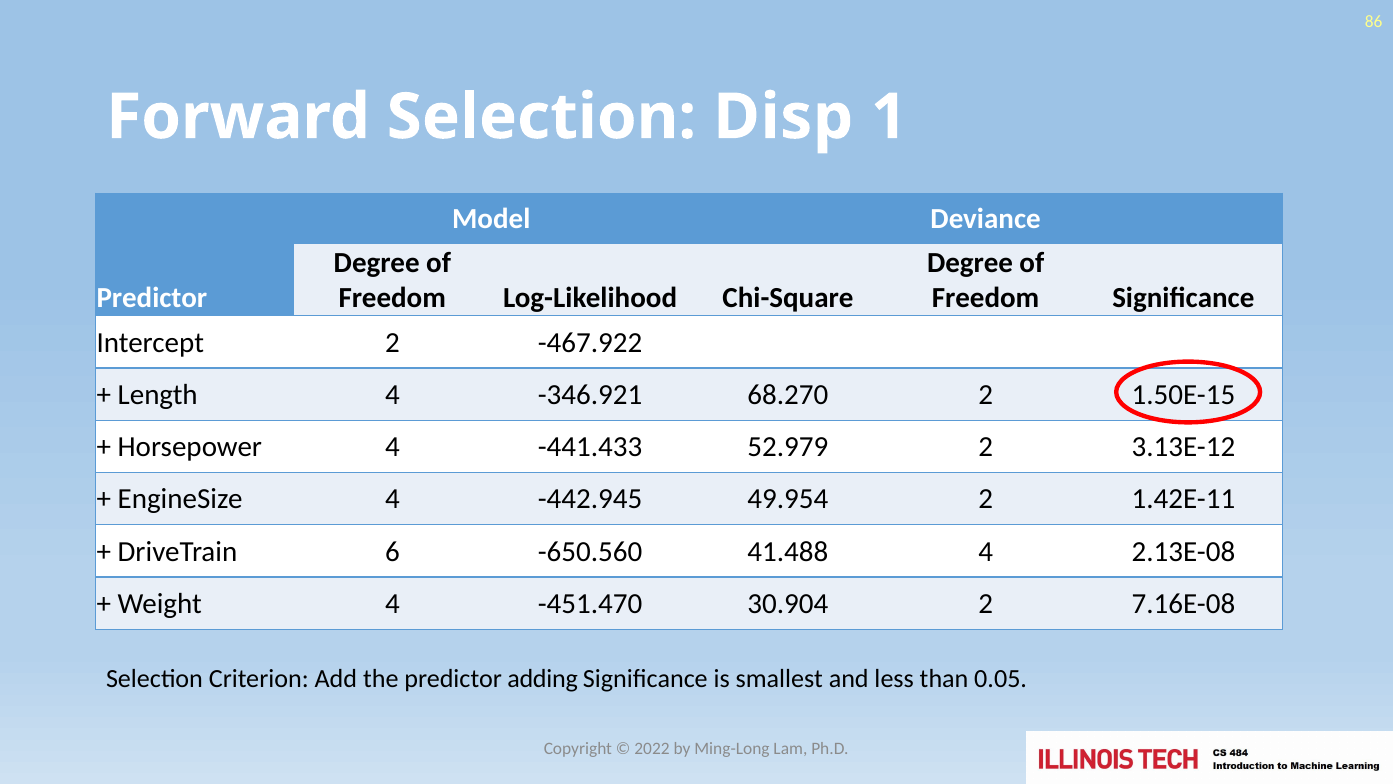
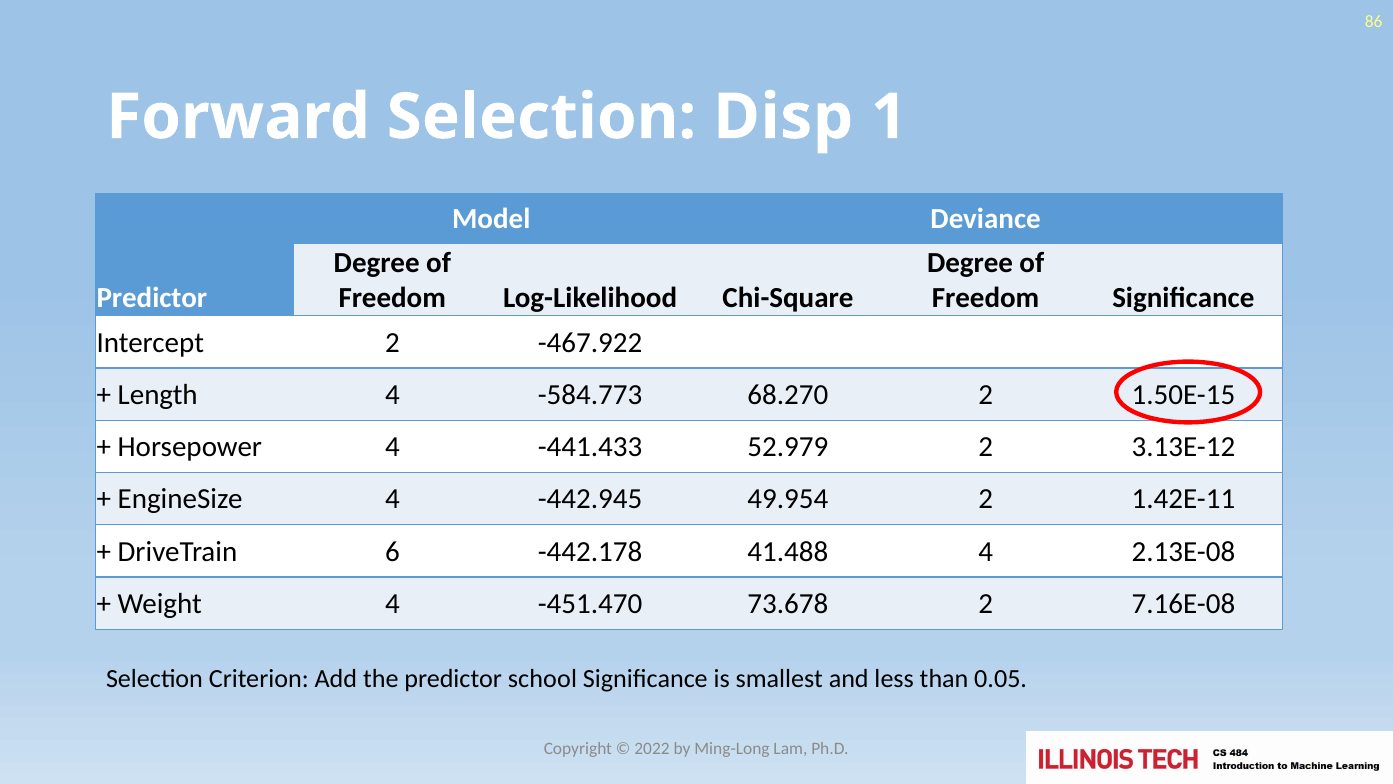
-346.921: -346.921 -> -584.773 (590, 395)
-650.560: -650.560 -> -442.178 (590, 551)
30.904: 30.904 -> 73.678 (788, 604)
adding: adding -> school (542, 678)
